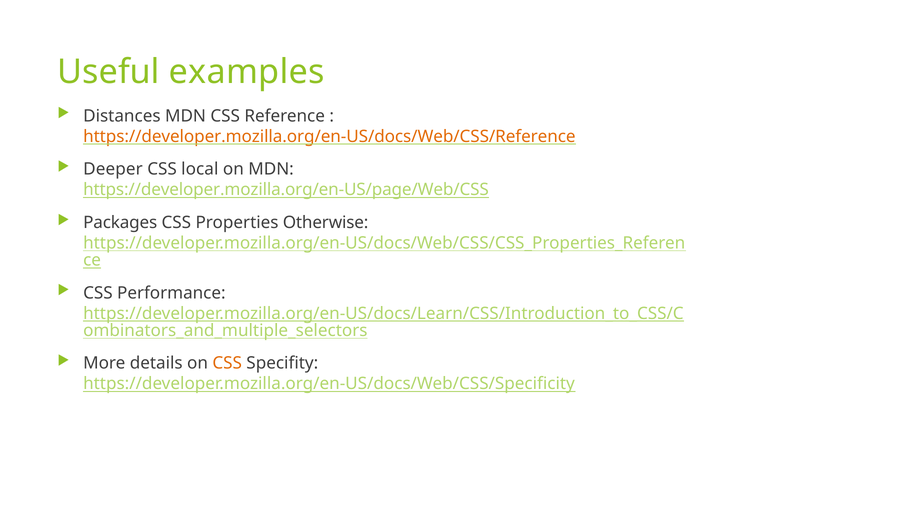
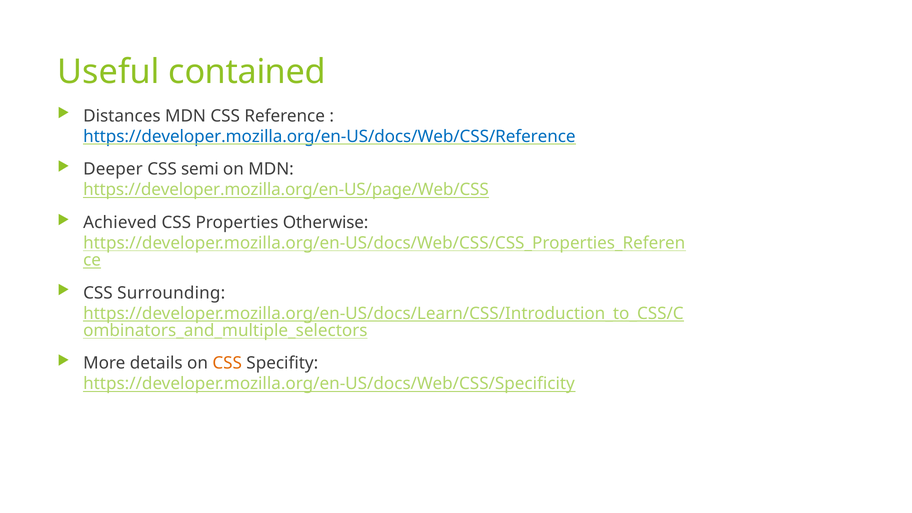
examples: examples -> contained (247, 72)
https://developer.mozilla.org/en-US/docs/Web/CSS/Reference colour: orange -> blue (329, 136)
local: local -> semi (200, 169)
Packages: Packages -> Achieved (120, 222)
Performance: Performance -> Surrounding (171, 293)
